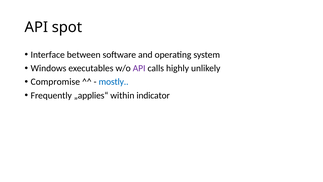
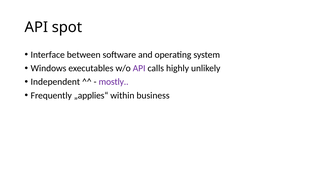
Compromise: Compromise -> Independent (55, 82)
mostly colour: blue -> purple (114, 82)
indicator: indicator -> business (153, 95)
